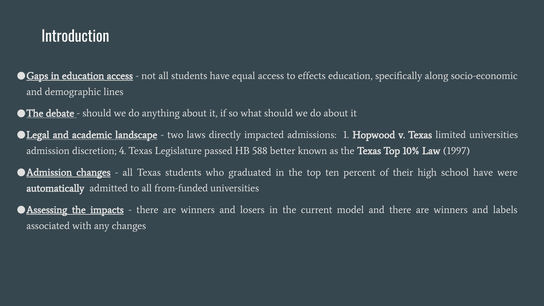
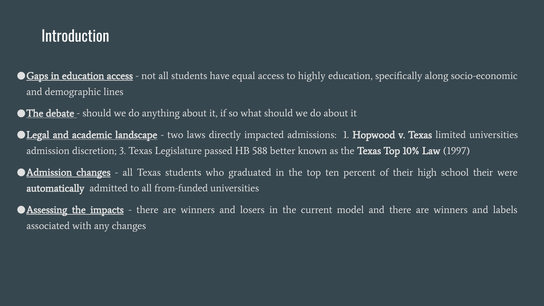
effects: effects -> highly (312, 76)
4: 4 -> 3 (122, 151)
school have: have -> their (483, 172)
